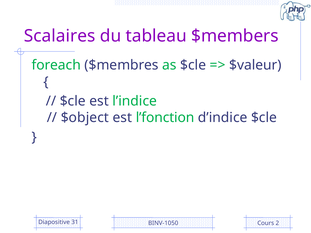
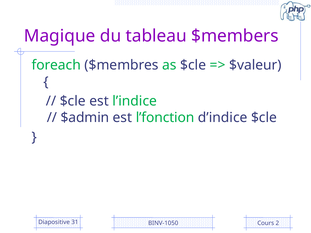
Scalaires: Scalaires -> Magique (60, 36)
$object: $object -> $admin (85, 118)
